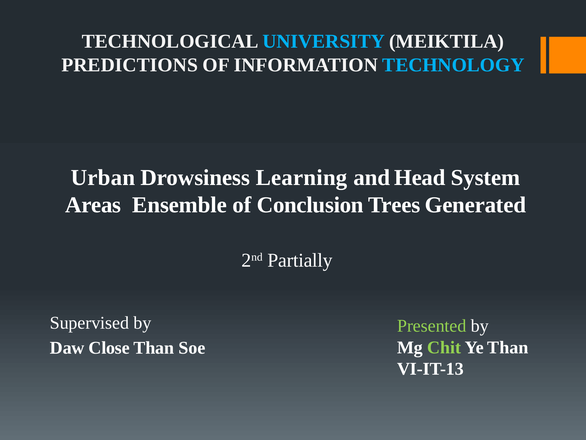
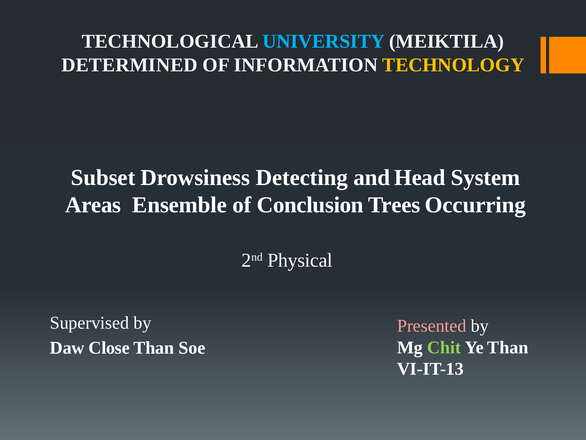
PREDICTIONS: PREDICTIONS -> DETERMINED (130, 65)
TECHNOLOGY colour: light blue -> yellow (453, 65)
Urban: Urban -> Subset (103, 177)
Learning: Learning -> Detecting (302, 177)
Generated: Generated -> Occurring (475, 205)
Partially: Partially -> Physical (300, 260)
Presented colour: light green -> pink (432, 326)
